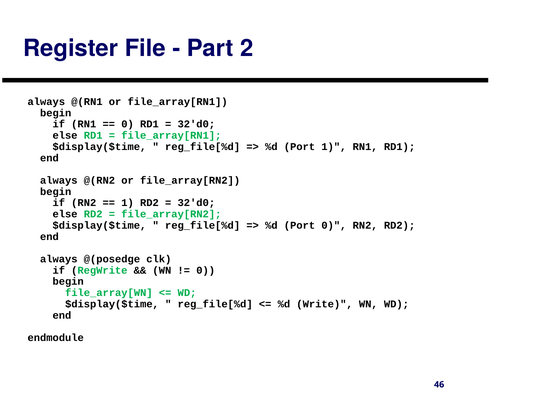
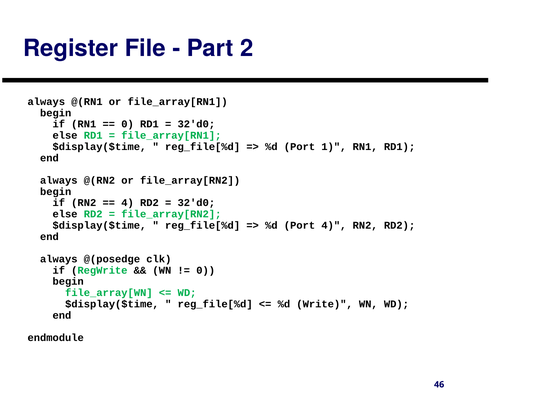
1: 1 -> 4 (128, 203)
Port 0: 0 -> 4 (334, 225)
